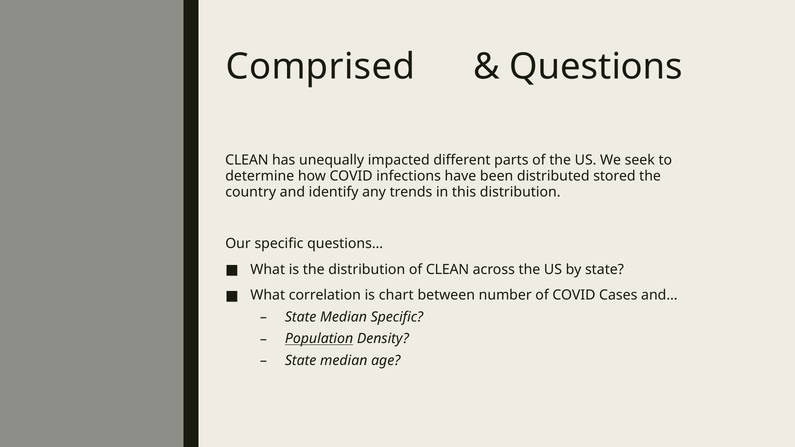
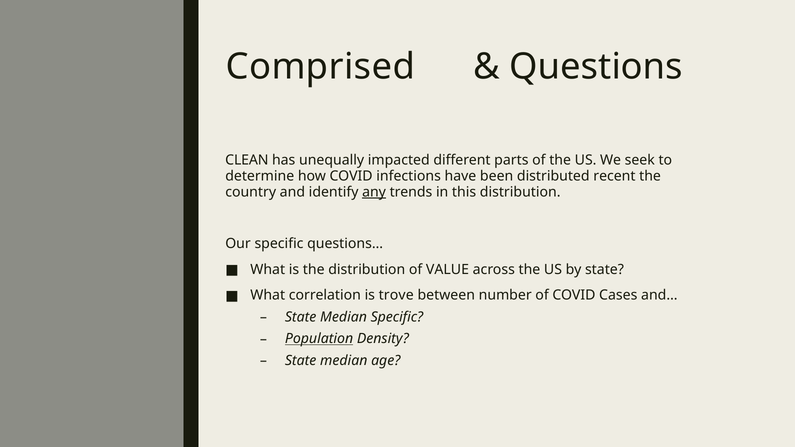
stored: stored -> recent (614, 176)
any underline: none -> present (374, 192)
of CLEAN: CLEAN -> VALUE (447, 270)
chart: chart -> trove (396, 295)
